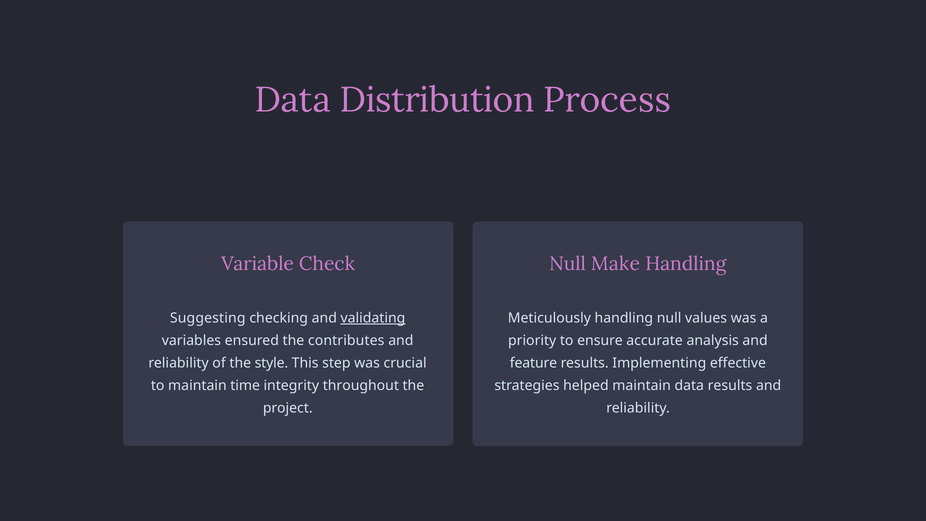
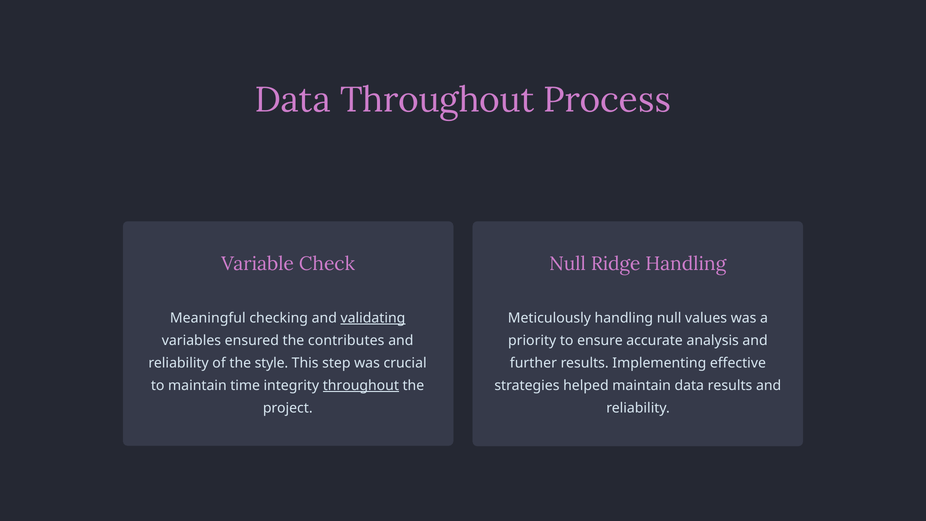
Data Distribution: Distribution -> Throughout (437, 100)
Make: Make -> Ridge (616, 264)
Suggesting: Suggesting -> Meaningful (208, 318)
feature: feature -> further (533, 363)
throughout underline: none -> present (361, 385)
